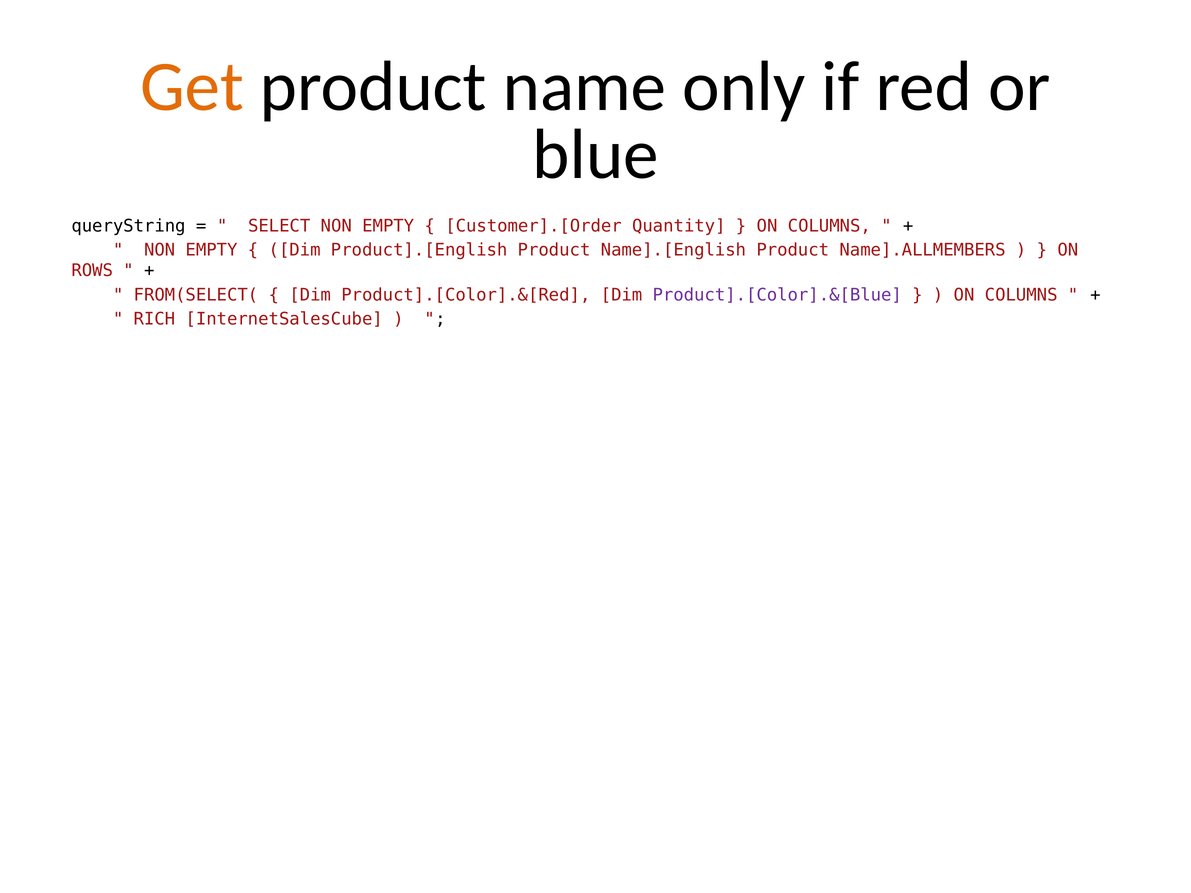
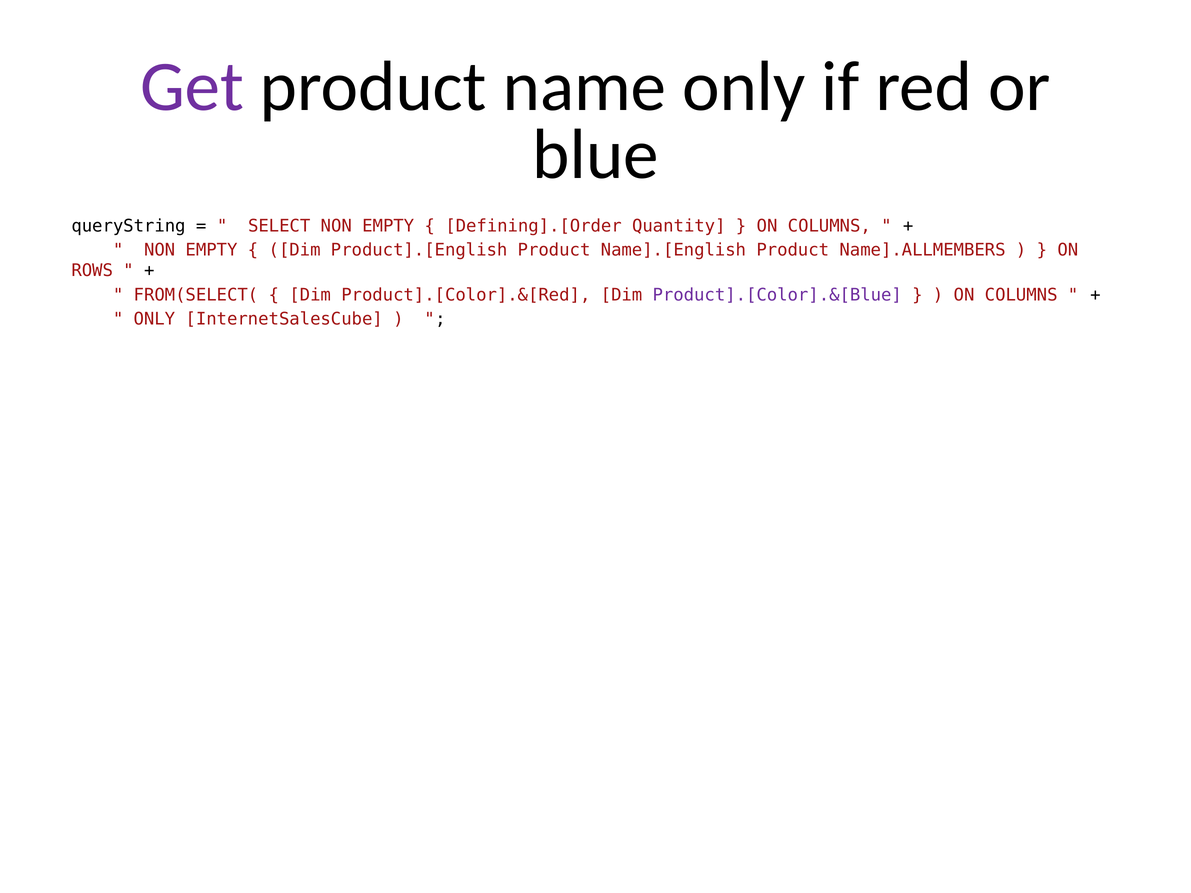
Get colour: orange -> purple (192, 87)
Customer].[Order: Customer].[Order -> Defining].[Order (534, 226)
RICH: RICH -> ONLY (154, 319)
